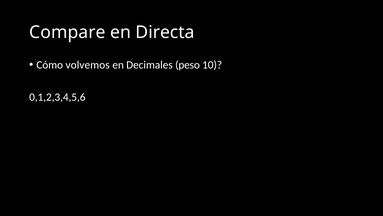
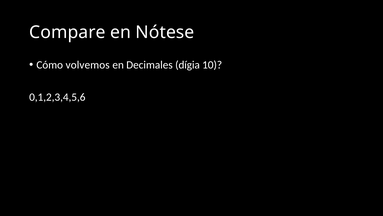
Directa: Directa -> Nótese (165, 32)
peso: peso -> dígia (188, 65)
